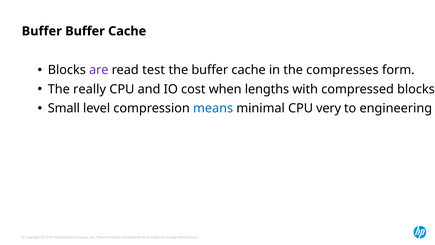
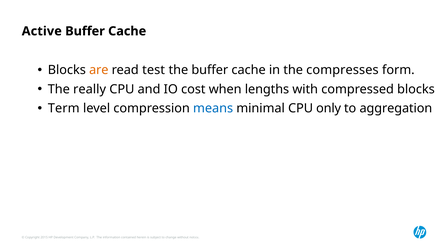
Buffer: Buffer -> Active (42, 31)
are colour: purple -> orange (99, 70)
Small: Small -> Term (64, 108)
very: very -> only (329, 108)
engineering: engineering -> aggregation (396, 108)
